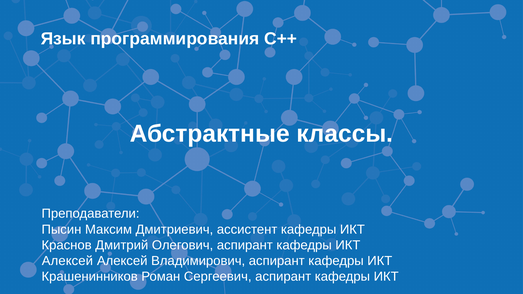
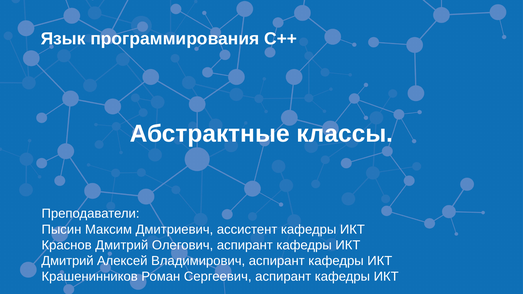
Алексей: Алексей -> Дмитрий (68, 261)
